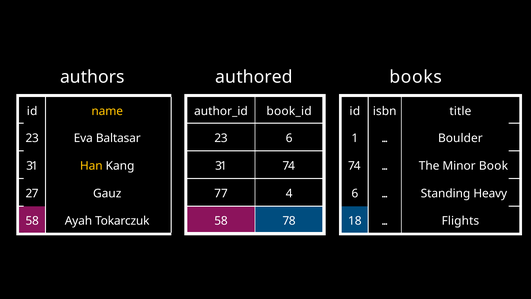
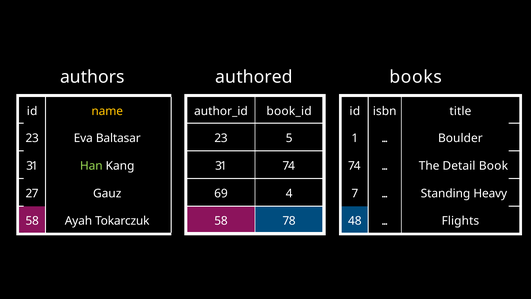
23 6: 6 -> 5 (289, 138)
Han colour: yellow -> light green (91, 166)
Minor: Minor -> Detail (459, 166)
77: 77 -> 69 (221, 193)
4 6: 6 -> 7 (355, 193)
18: 18 -> 48 (355, 221)
